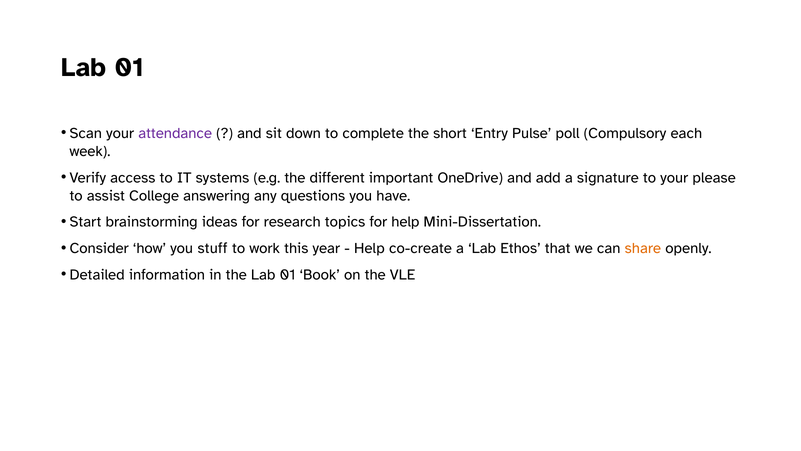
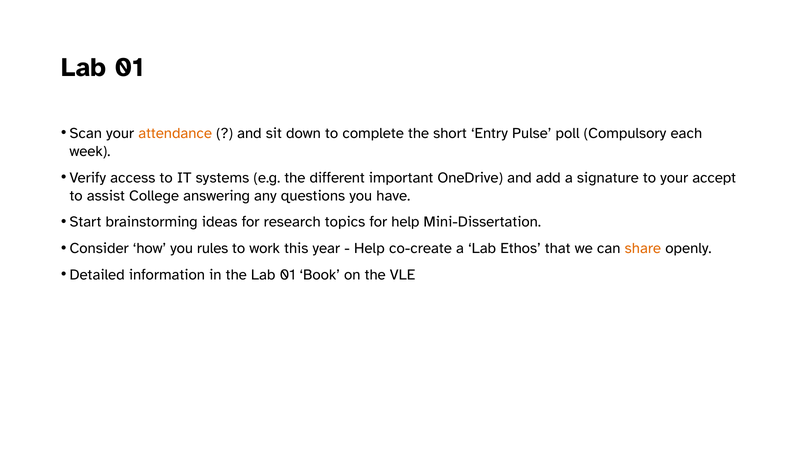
attendance colour: purple -> orange (175, 133)
please: please -> accept (714, 177)
stuff: stuff -> rules (213, 248)
